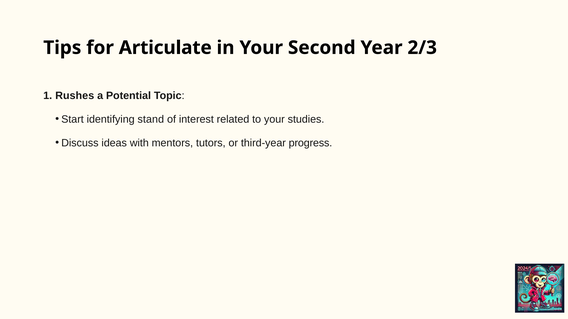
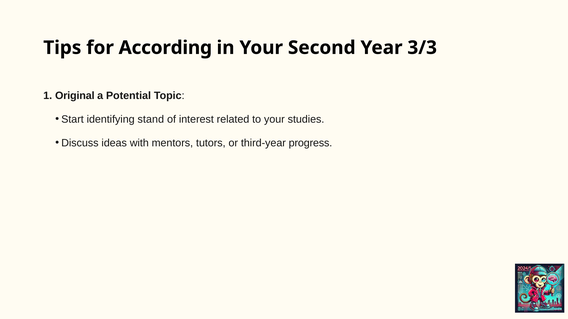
Articulate: Articulate -> According (165, 48)
2/3: 2/3 -> 3/3 (422, 48)
Rushes: Rushes -> Original (75, 96)
